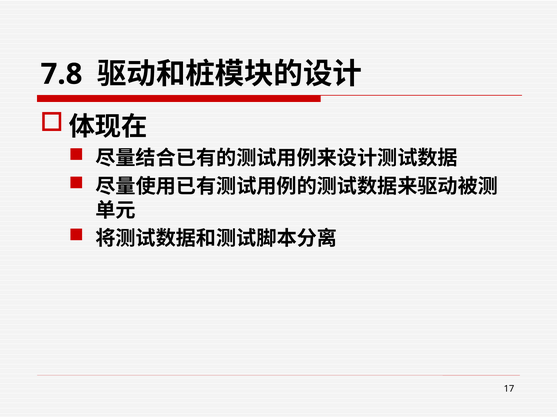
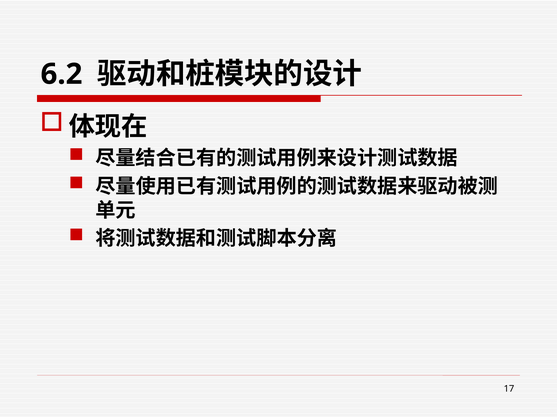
7.8: 7.8 -> 6.2 (62, 74)
